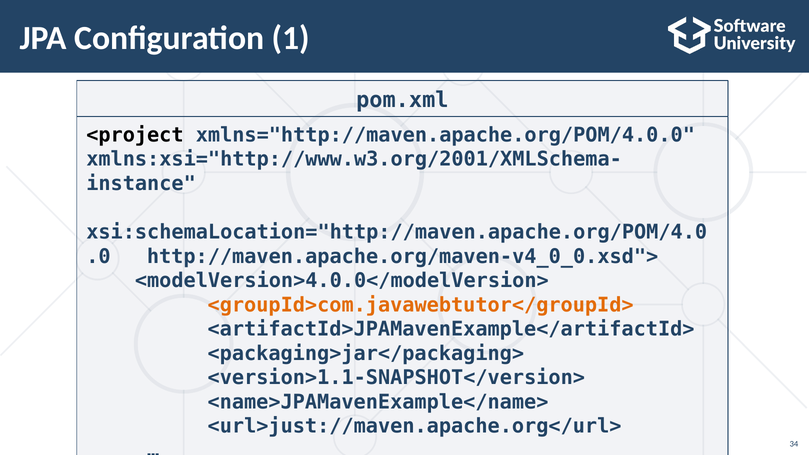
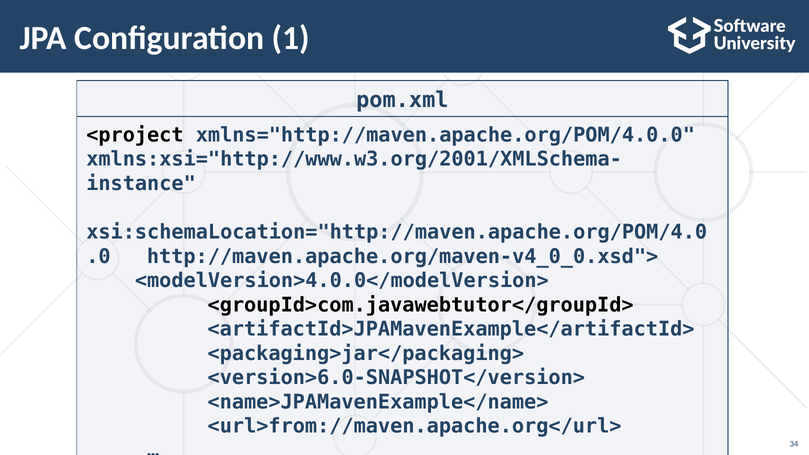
<groupId>com.javawebtutor</groupId> colour: orange -> black (421, 305)
<version>1.1-SNAPSHOT</version>: <version>1.1-SNAPSHOT</version> -> <version>6.0-SNAPSHOT</version> (396, 378)
<url>just://maven.apache.org</url>: <url>just://maven.apache.org</url> -> <url>from://maven.apache.org</url> (415, 426)
